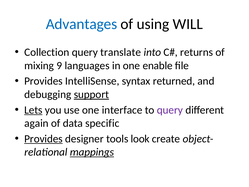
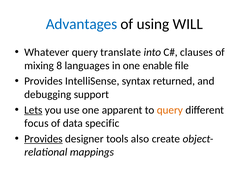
Collection: Collection -> Whatever (47, 52)
returns: returns -> clauses (197, 52)
9: 9 -> 8 (59, 66)
support underline: present -> none (91, 94)
interface: interface -> apparent (122, 110)
query colour: purple -> orange (170, 110)
again: again -> focus (36, 123)
look: look -> also (140, 139)
mappings underline: present -> none (92, 152)
